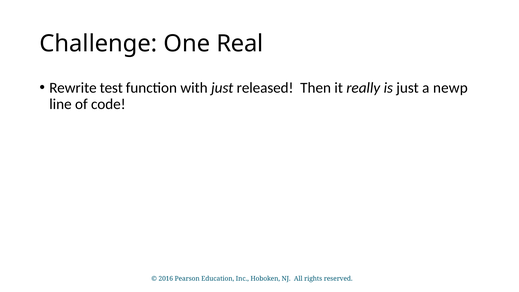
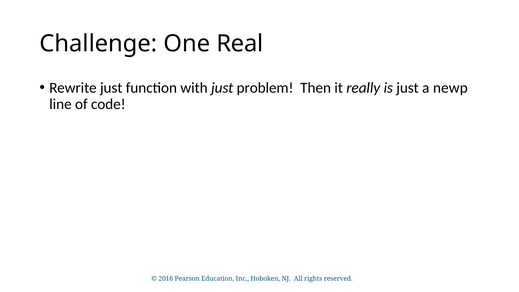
Rewrite test: test -> just (111, 88)
released: released -> problem (265, 88)
